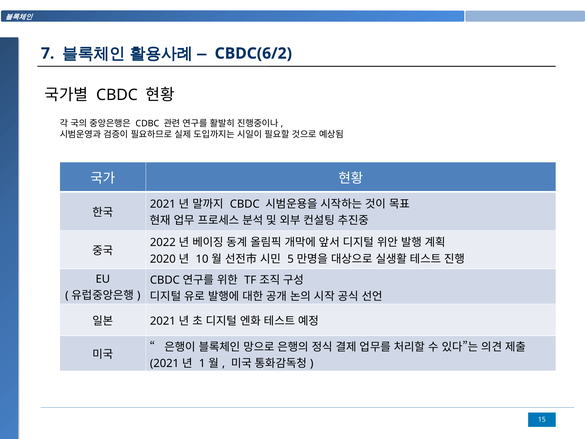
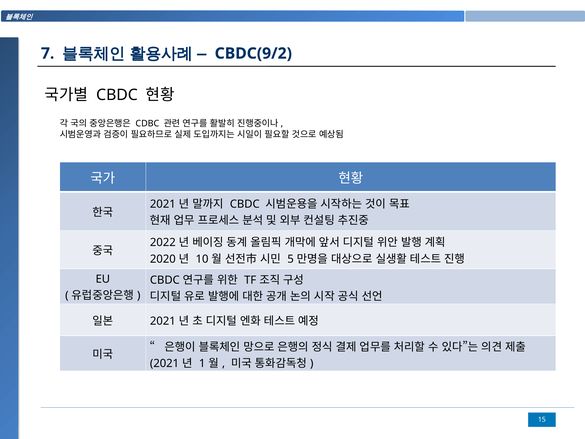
CBDC(6/2: CBDC(6/2 -> CBDC(9/2 (253, 53)
